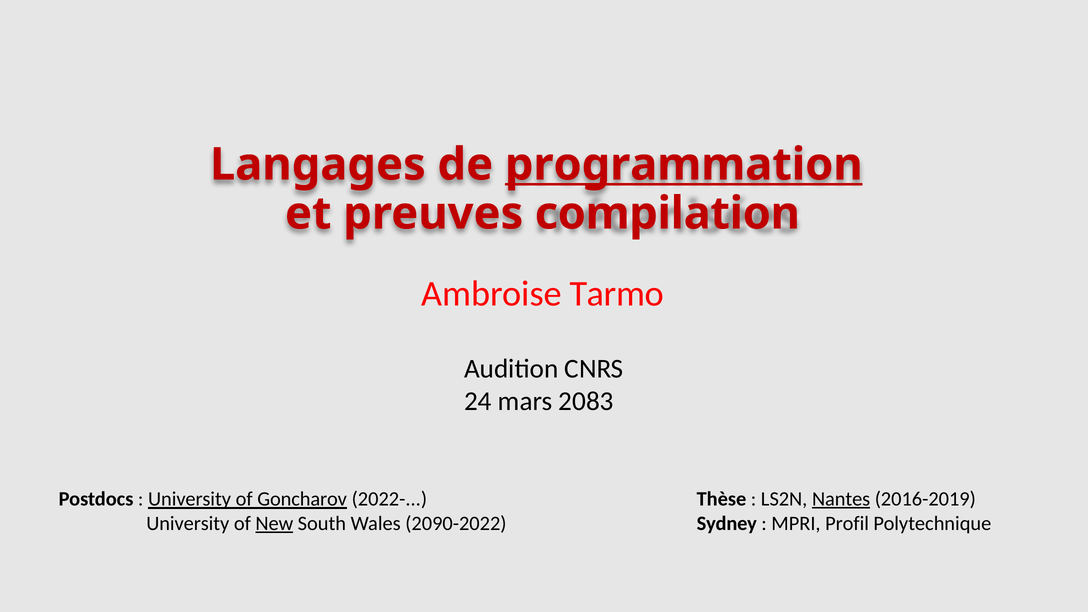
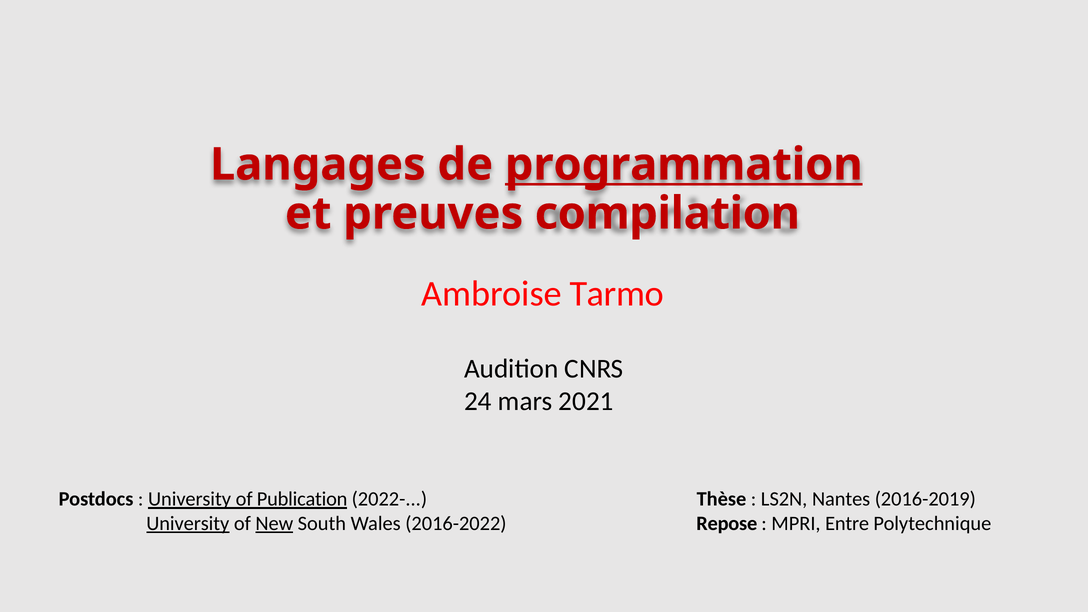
2083: 2083 -> 2021 (586, 401)
Goncharov: Goncharov -> Publication (302, 499)
Nantes underline: present -> none (841, 499)
University underline: none -> present (188, 524)
2090-2022: 2090-2022 -> 2016-2022 (456, 524)
Sydney: Sydney -> Repose (727, 524)
Profil: Profil -> Entre (847, 524)
